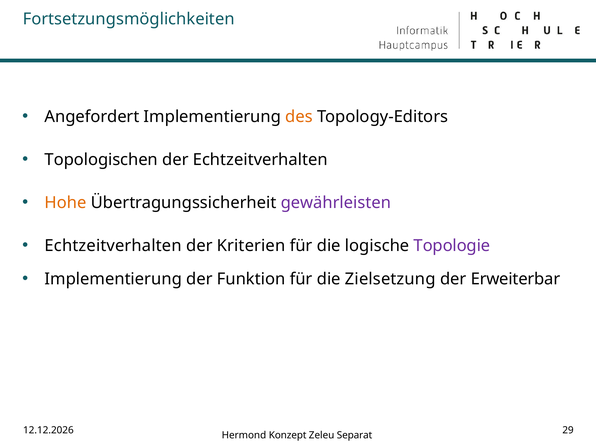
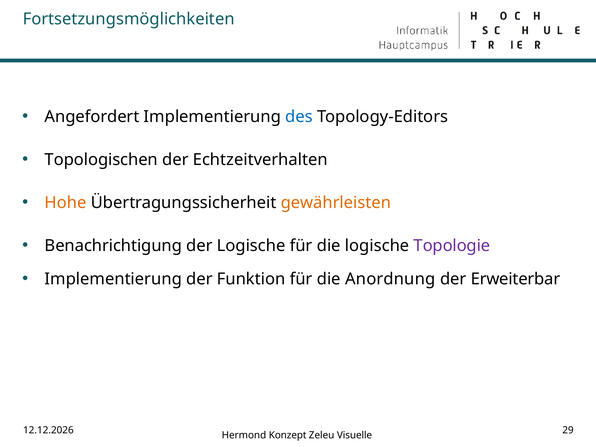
des colour: orange -> blue (299, 117)
gewährleisten colour: purple -> orange (336, 203)
Echtzeitverhalten: Echtzeitverhalten -> Benachrichtigung (113, 246)
der Kriterien: Kriterien -> Logische (251, 246)
Zielsetzung: Zielsetzung -> Anordnung (390, 279)
Separat: Separat -> Visuelle (355, 435)
